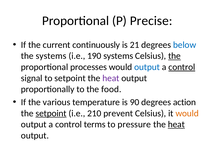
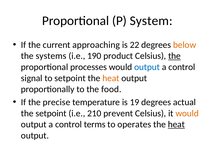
Precise: Precise -> System (151, 21)
continuously: continuously -> approaching (96, 45)
21: 21 -> 22 (135, 45)
below colour: blue -> orange (185, 45)
190 systems: systems -> product (118, 56)
control underline: present -> none (182, 67)
heat colour: purple -> orange (111, 78)
various: various -> precise (57, 102)
90: 90 -> 19 (135, 102)
action: action -> actual (185, 102)
setpoint underline: present -> none (51, 114)
pressure: pressure -> operates (134, 125)
